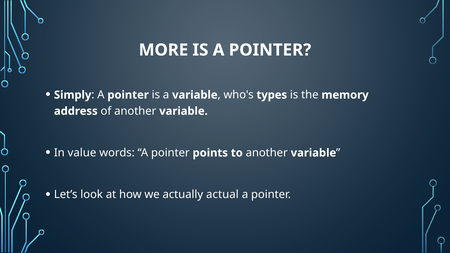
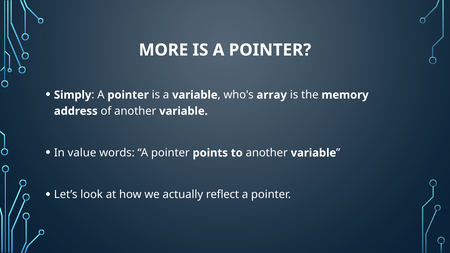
types: types -> array (272, 95)
actual: actual -> reflect (223, 195)
